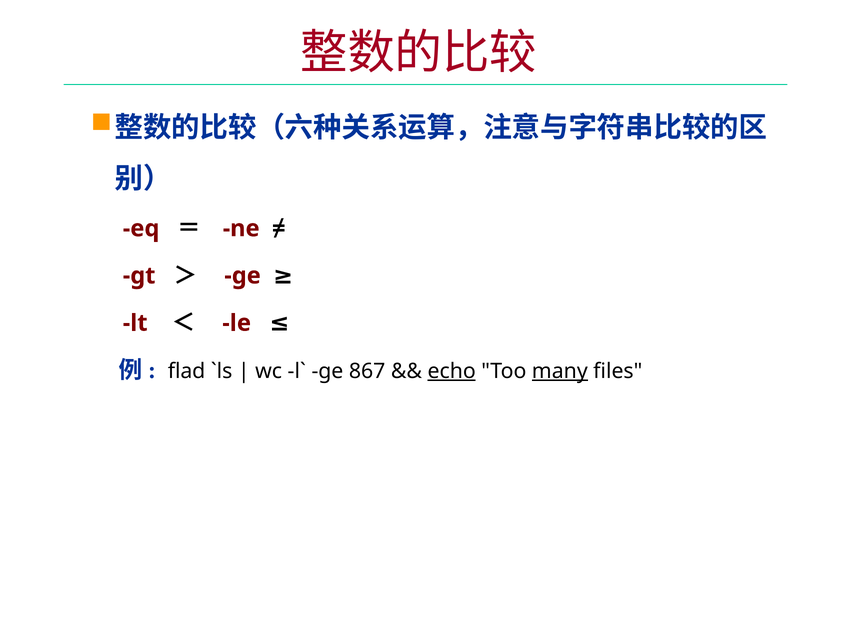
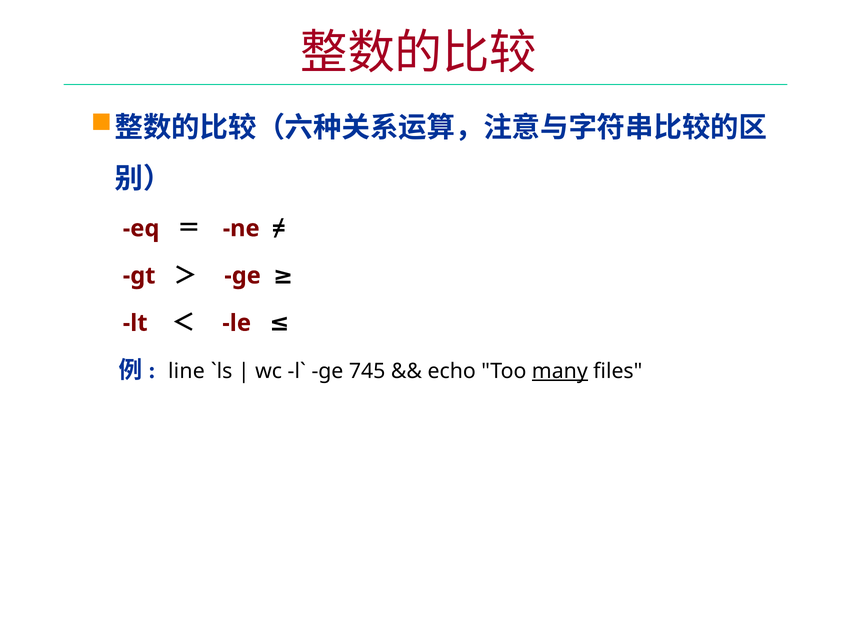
flad: flad -> line (186, 371)
867: 867 -> 745 (367, 371)
echo underline: present -> none (452, 371)
